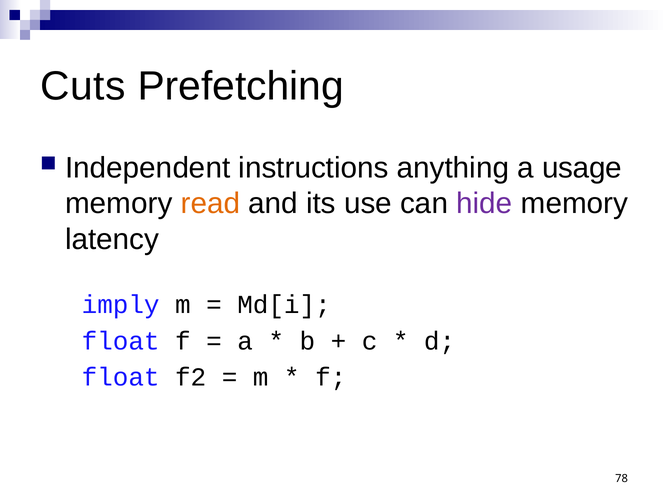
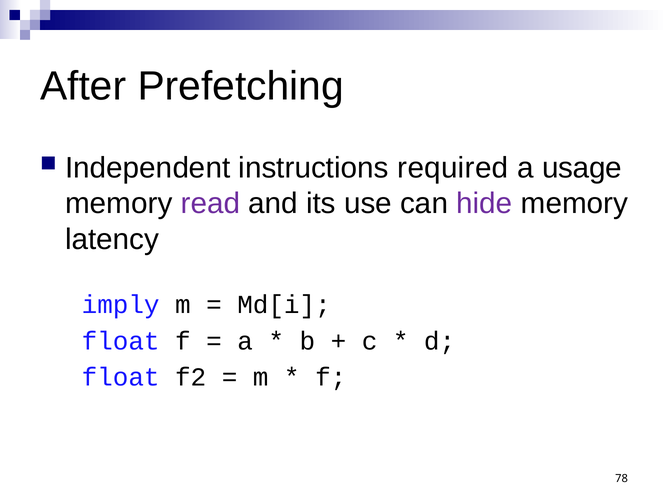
Cuts: Cuts -> After (83, 86)
anything: anything -> required (453, 168)
read colour: orange -> purple (210, 204)
